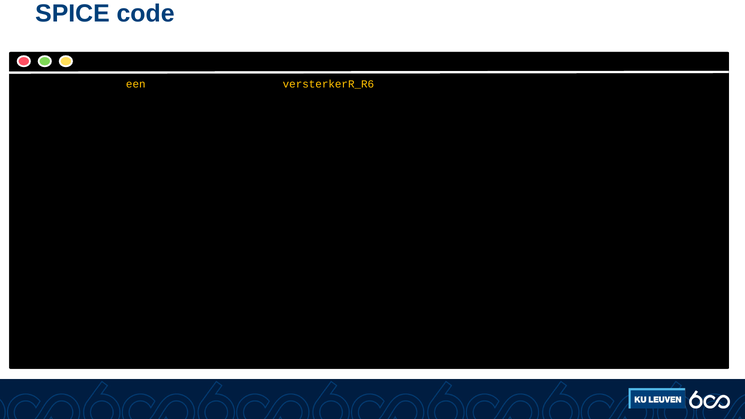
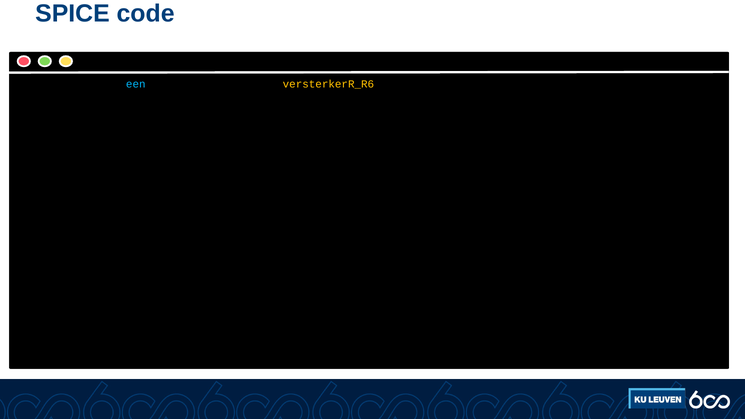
een colour: yellow -> light blue (136, 84)
